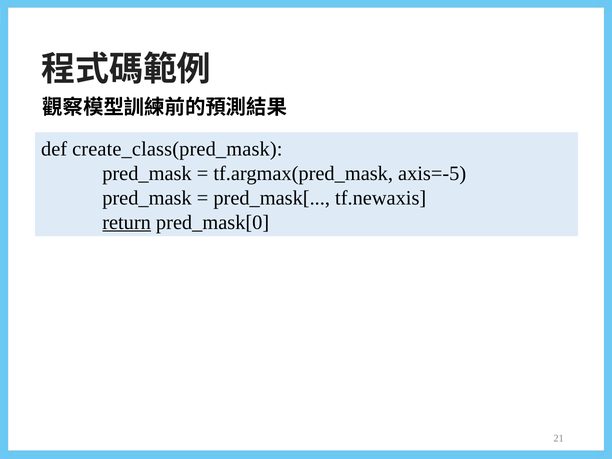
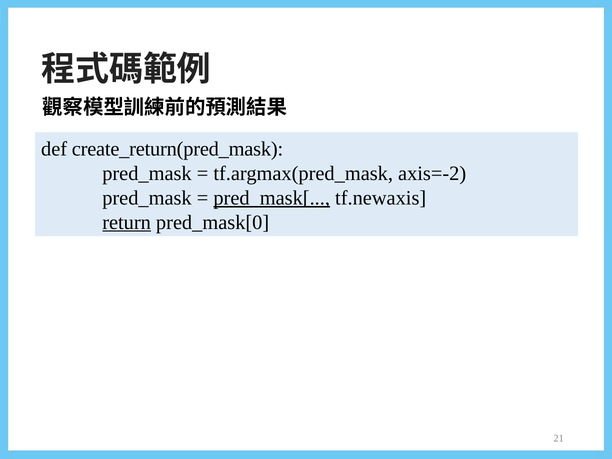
create_class(pred_mask: create_class(pred_mask -> create_return(pred_mask (178, 149)
axis=-5: axis=-5 -> axis=-2 (432, 173)
pred_mask[ underline: none -> present (272, 198)
